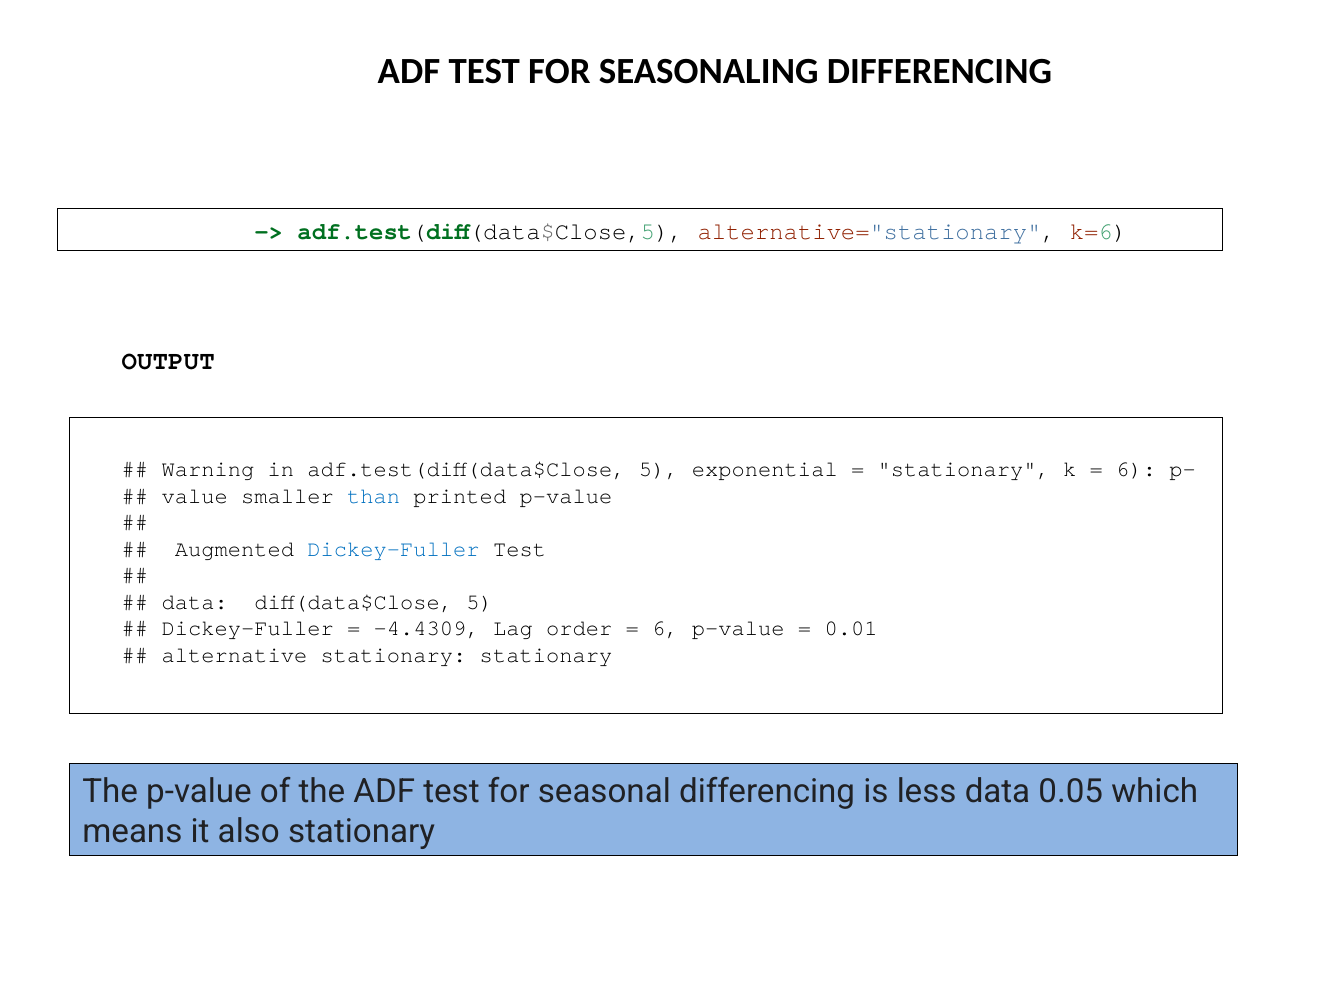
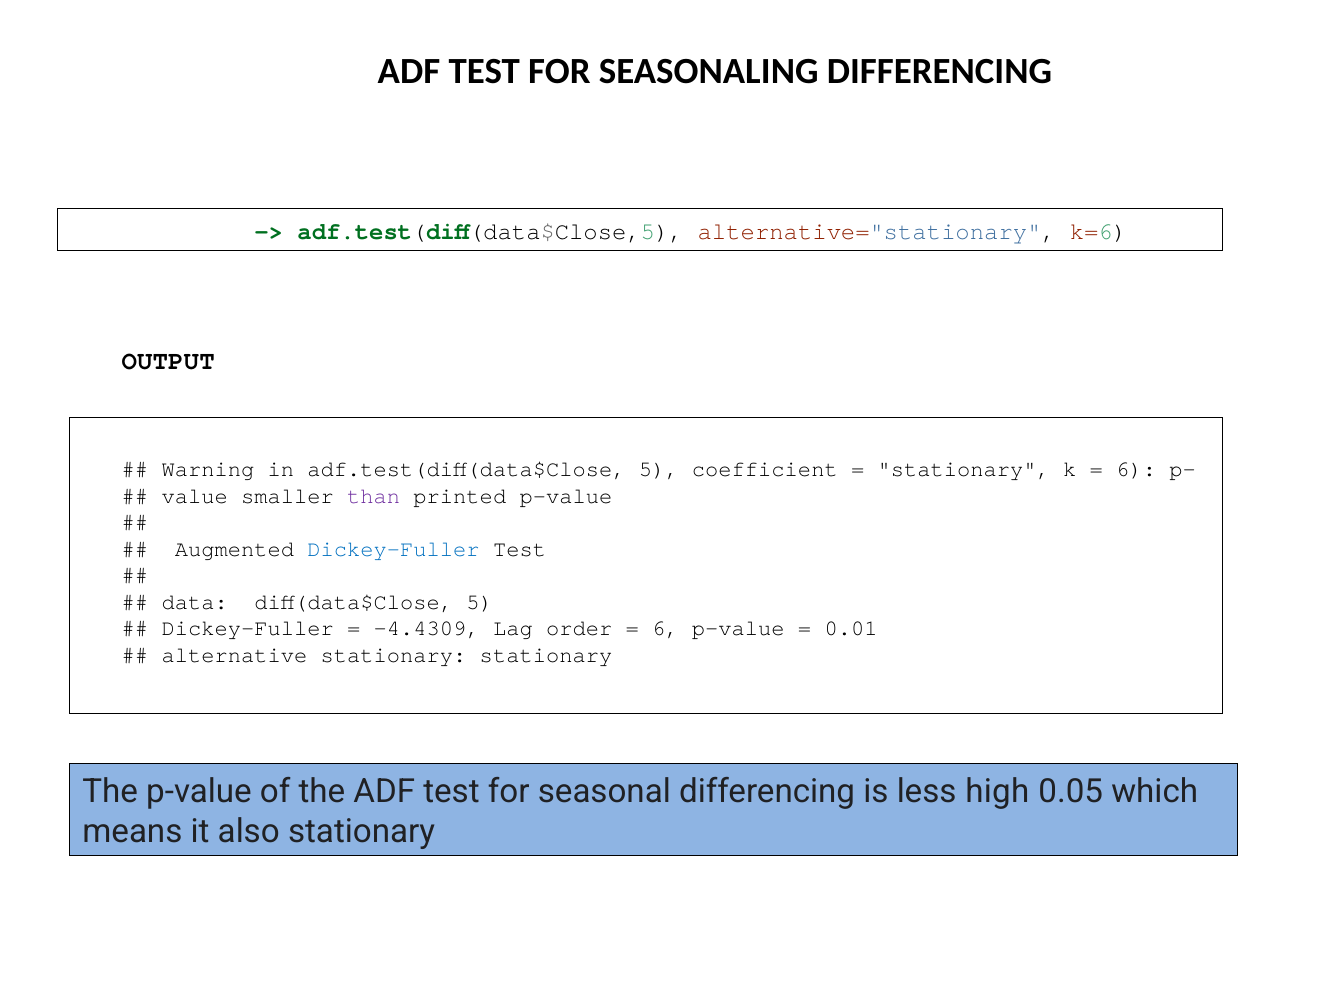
exponential: exponential -> coefficient (765, 469)
than colour: blue -> purple (374, 496)
less data: data -> high (997, 792)
